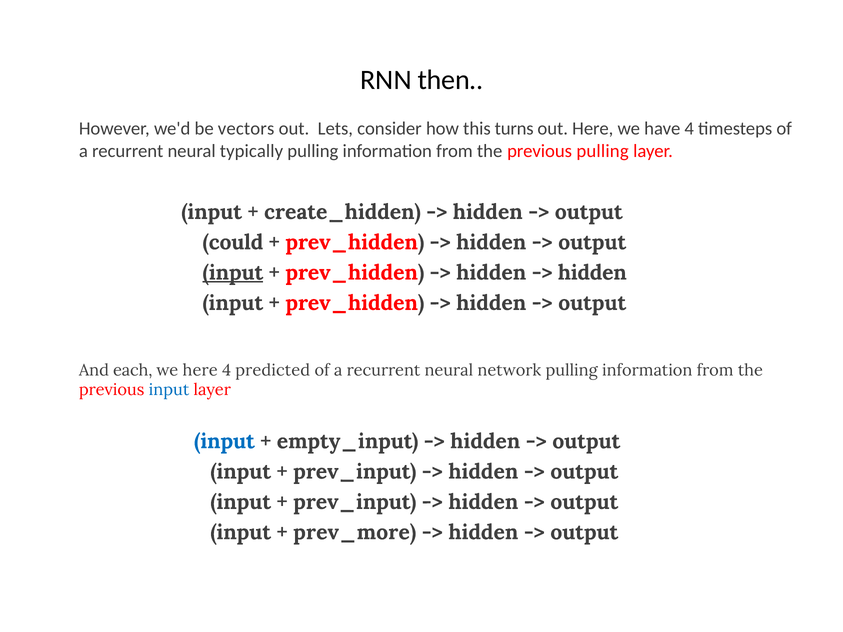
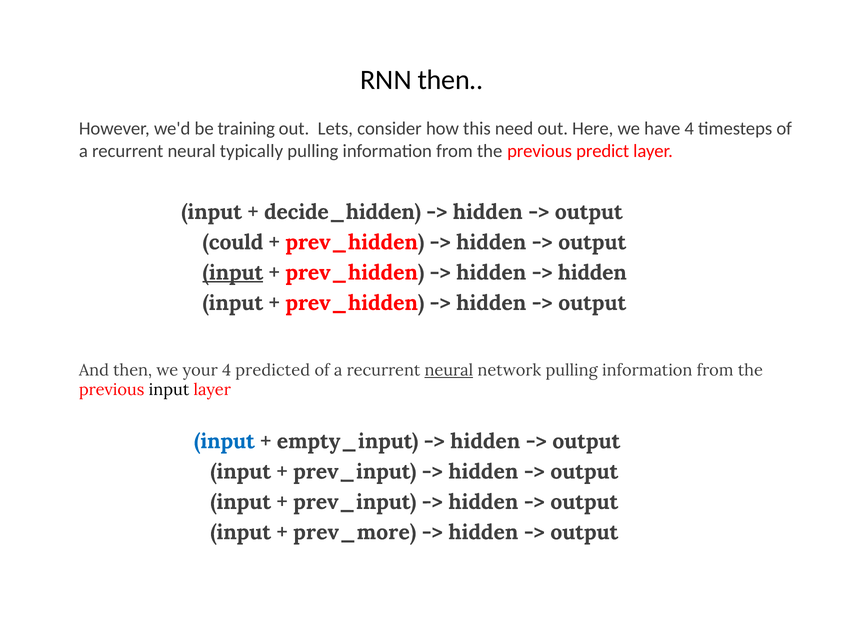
vectors: vectors -> training (246, 129)
turns: turns -> need (514, 129)
previous pulling: pulling -> predict (603, 151)
create_hidden: create_hidden -> decide_hidden (342, 212)
And each: each -> then (133, 370)
we here: here -> your (200, 370)
neural underline: none -> present (449, 370)
input colour: blue -> black (169, 390)
